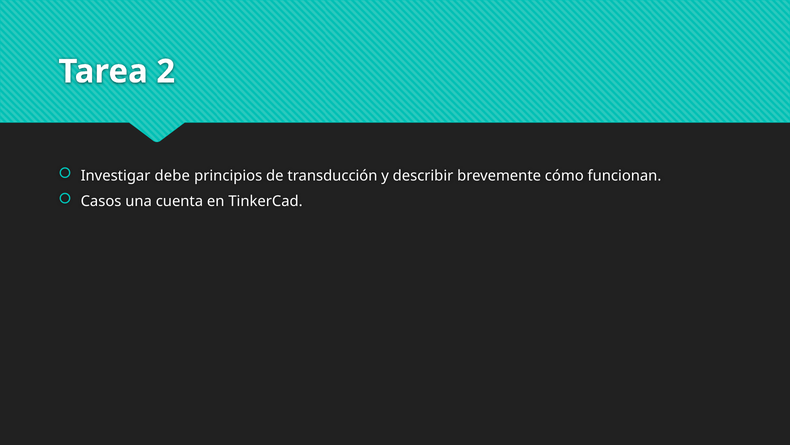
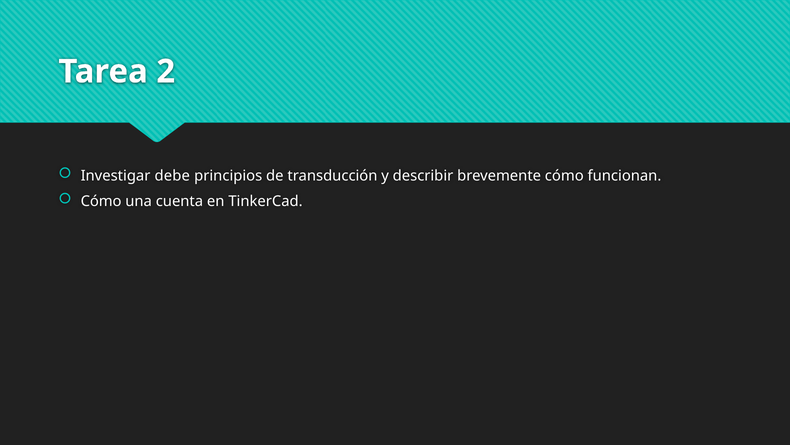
Casos: Casos -> Cómo (101, 201)
